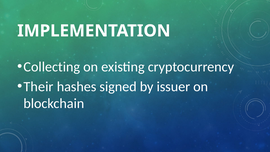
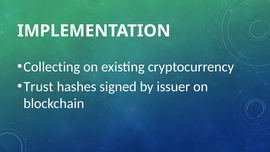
Their: Their -> Trust (39, 87)
